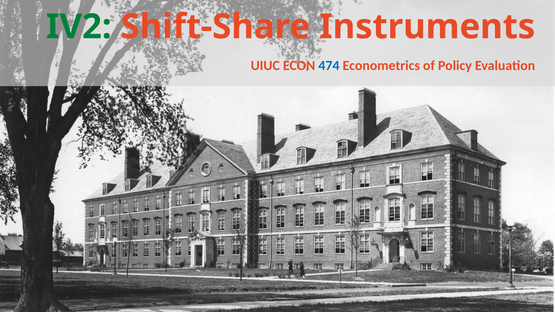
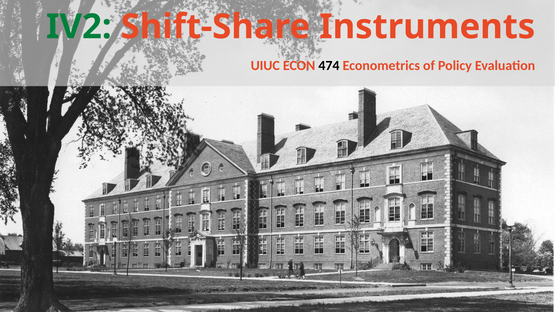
474 colour: blue -> black (329, 66)
